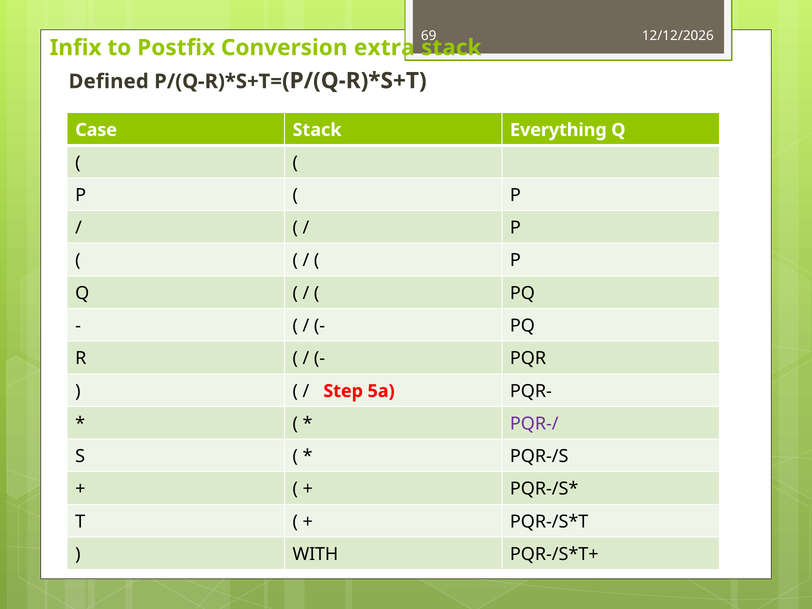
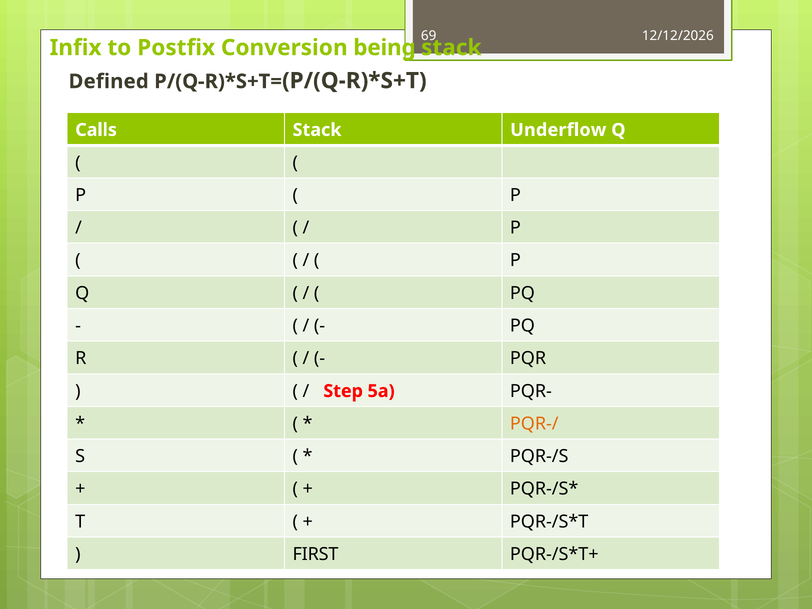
extra: extra -> being (384, 48)
Case: Case -> Calls (96, 130)
Everything: Everything -> Underflow (558, 130)
PQR-/ colour: purple -> orange (534, 424)
WITH: WITH -> FIRST (315, 554)
